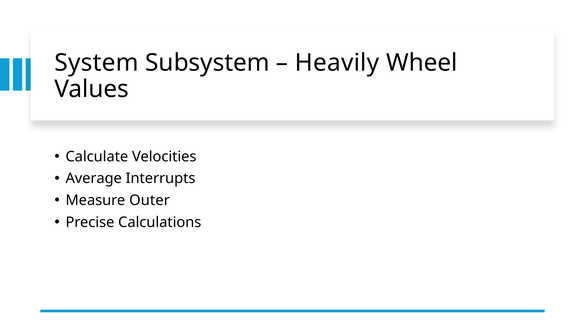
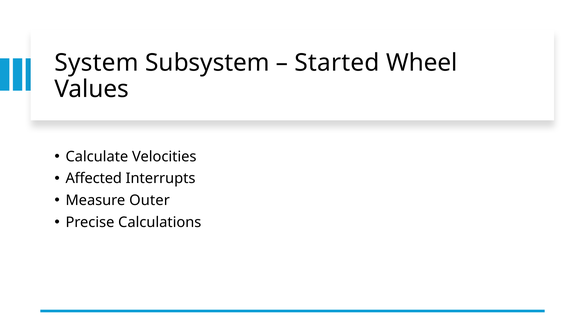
Heavily: Heavily -> Started (337, 63)
Average: Average -> Affected (94, 179)
